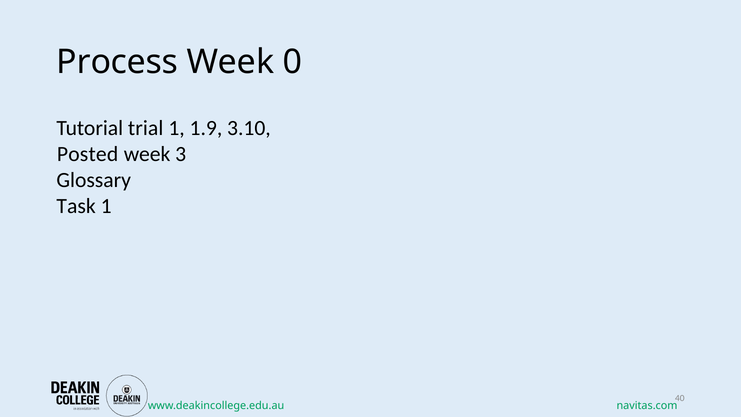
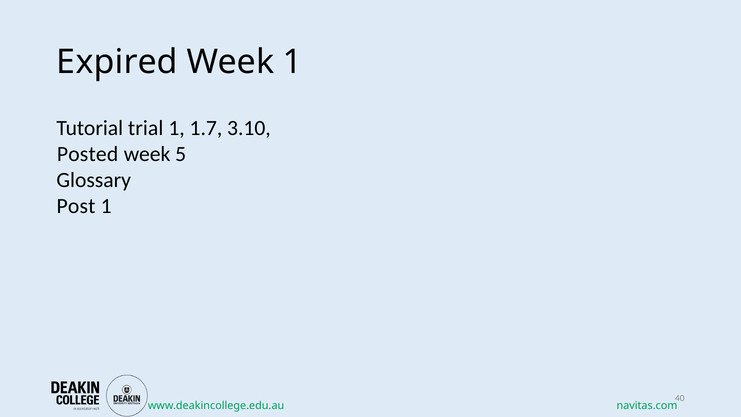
Process: Process -> Expired (117, 62)
Week 0: 0 -> 1 (293, 62)
1.9: 1.9 -> 1.7 (206, 128)
3: 3 -> 5 (181, 154)
Task: Task -> Post (76, 206)
